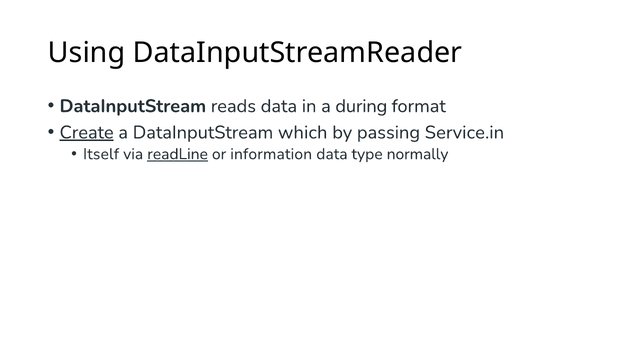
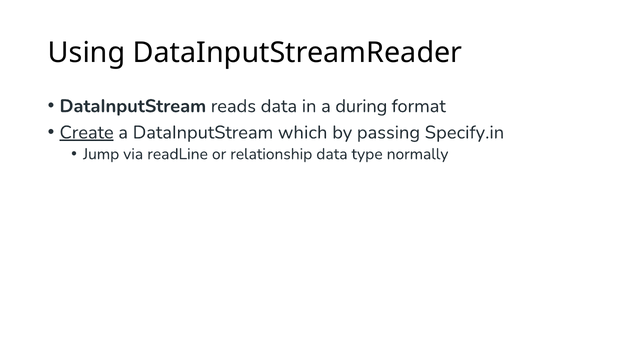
Service.in: Service.in -> Specify.in (464, 132)
Itself: Itself -> Jump (101, 154)
readLine underline: present -> none (178, 154)
information: information -> relationship (271, 154)
